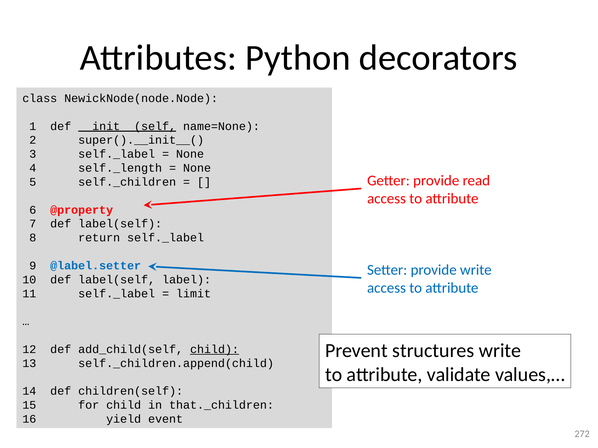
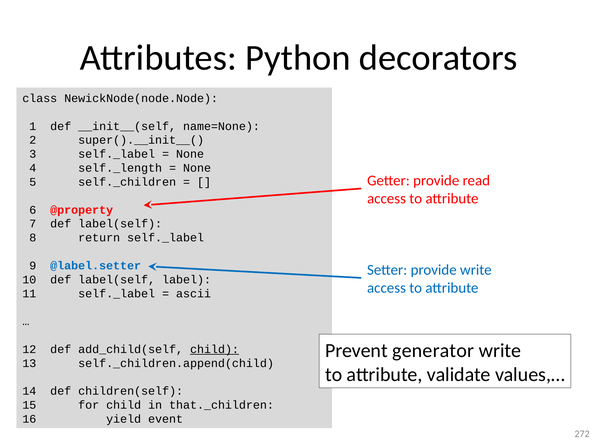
__init__(self underline: present -> none (127, 126)
limit: limit -> ascii (194, 294)
structures: structures -> generator (433, 351)
